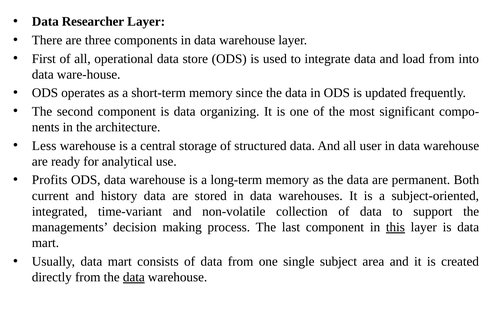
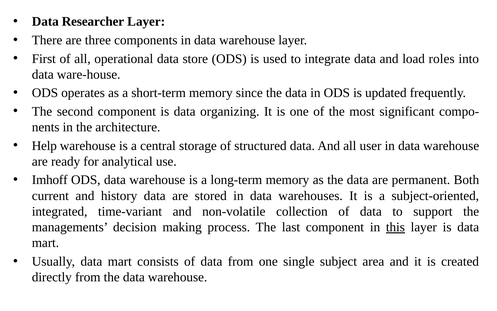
load from: from -> roles (442, 59)
Less: Less -> Help (44, 146)
Profits: Profits -> Imhoff (50, 180)
data underline: present -> none (134, 277)
